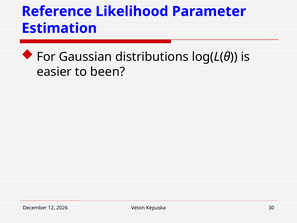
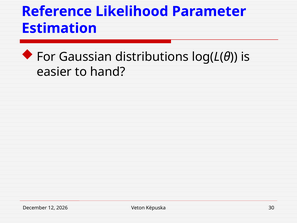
been: been -> hand (108, 72)
